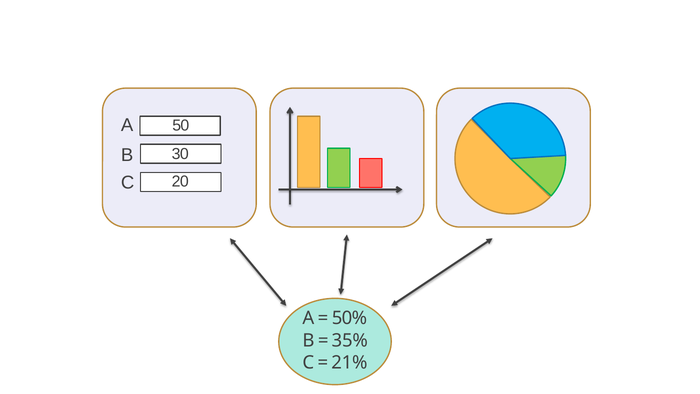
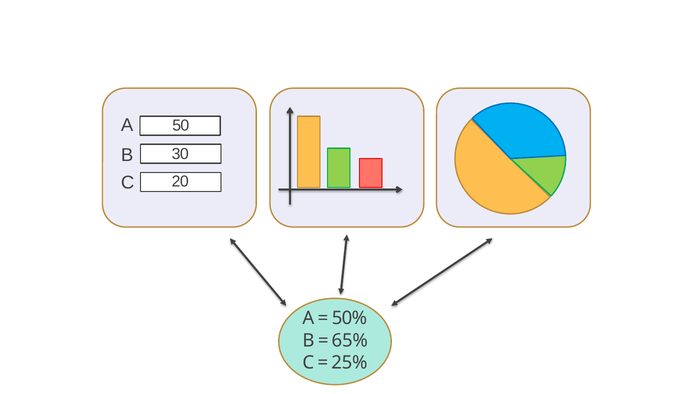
35%: 35% -> 65% (350, 340)
21%: 21% -> 25% (349, 362)
